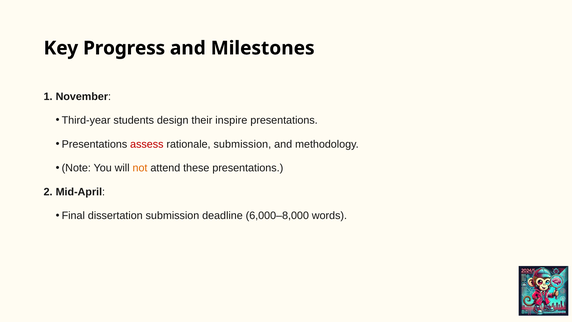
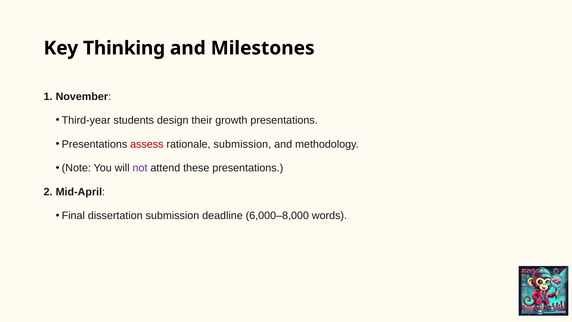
Progress: Progress -> Thinking (124, 48)
inspire: inspire -> growth (231, 120)
not colour: orange -> purple (140, 168)
